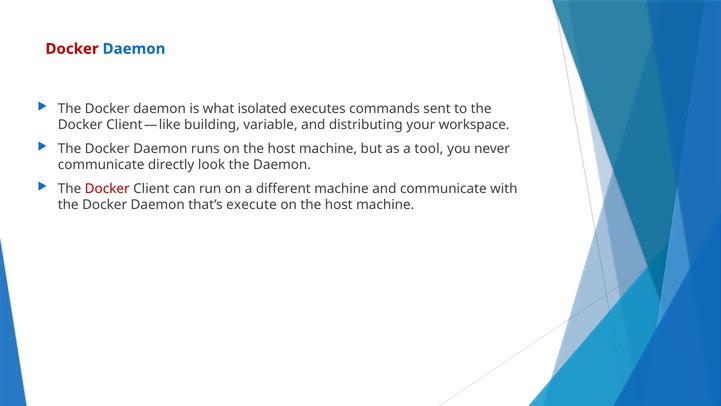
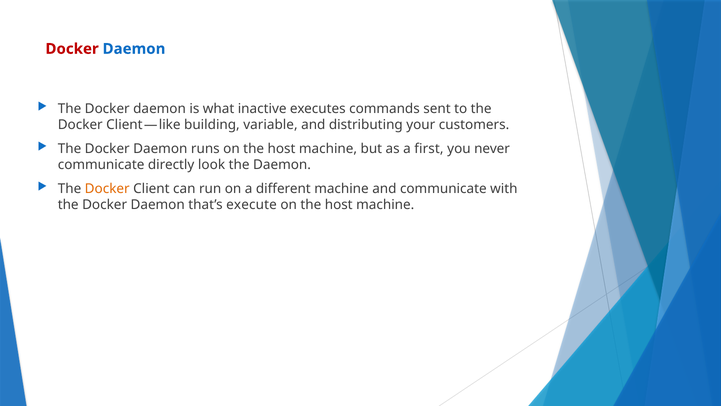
isolated: isolated -> inactive (262, 109)
workspace: workspace -> customers (474, 125)
tool: tool -> first (429, 148)
Docker colour: red -> orange (107, 188)
